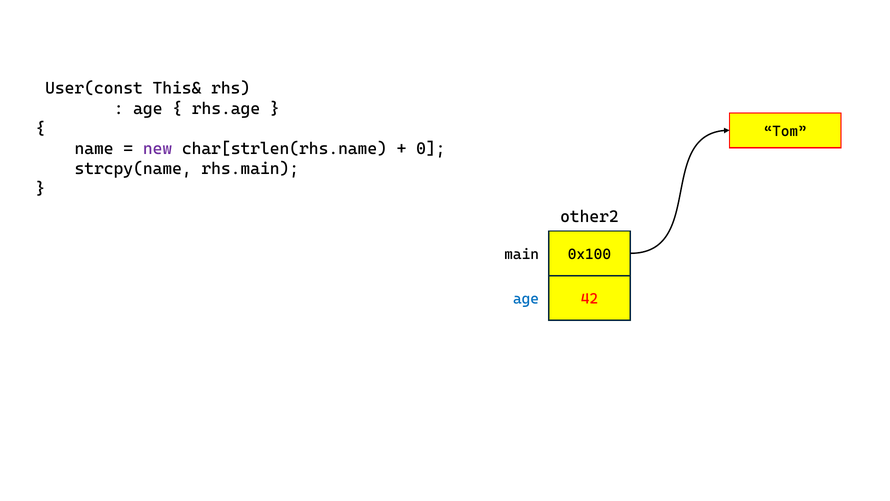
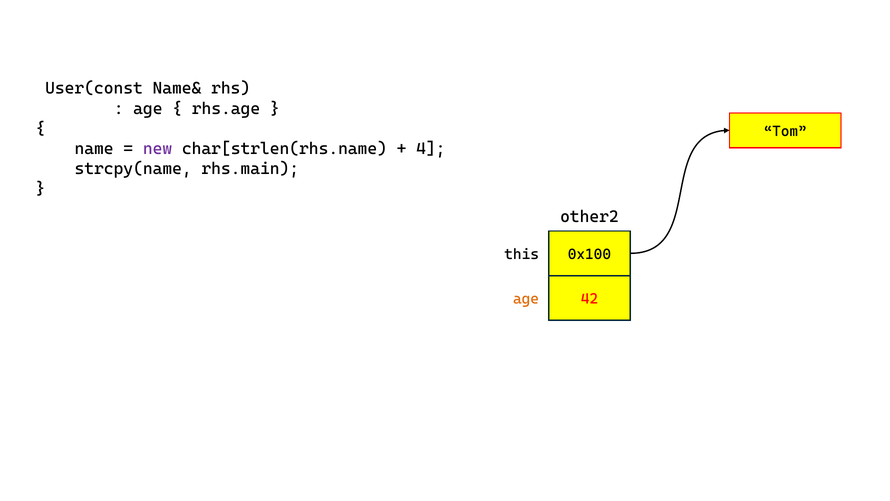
This&: This& -> Name& (177, 88)
0: 0 -> 4 (431, 148)
main: main -> this (522, 254)
age colour: blue -> orange (526, 299)
